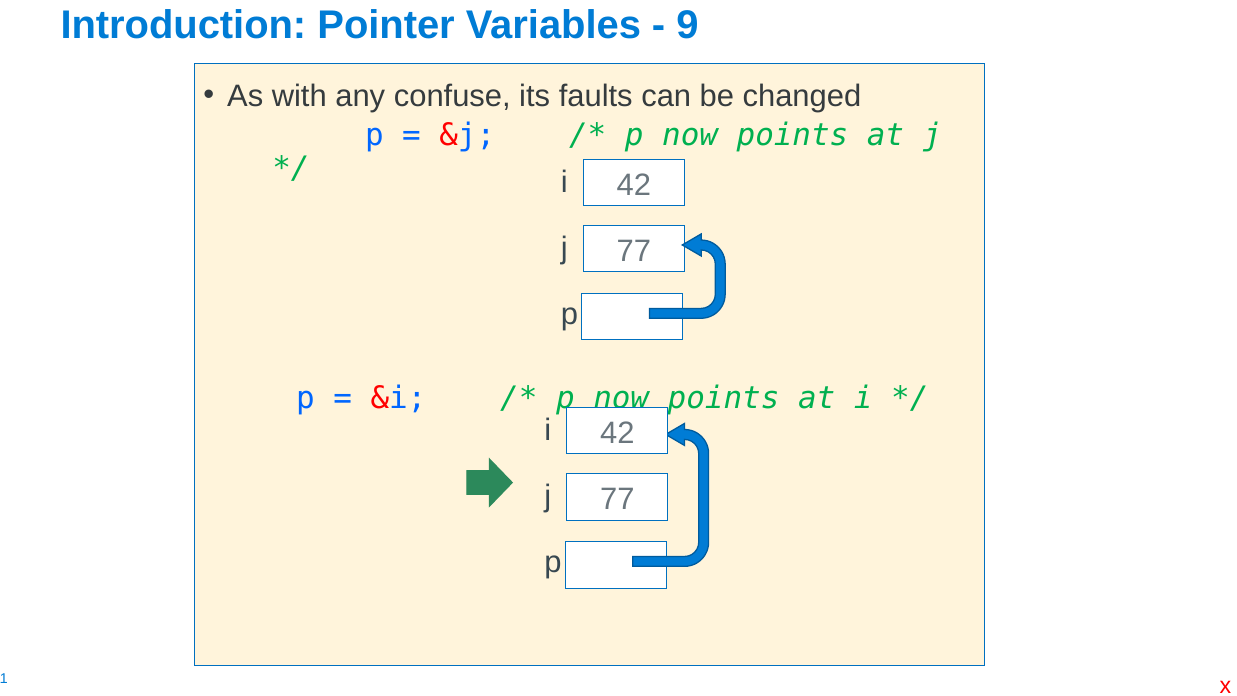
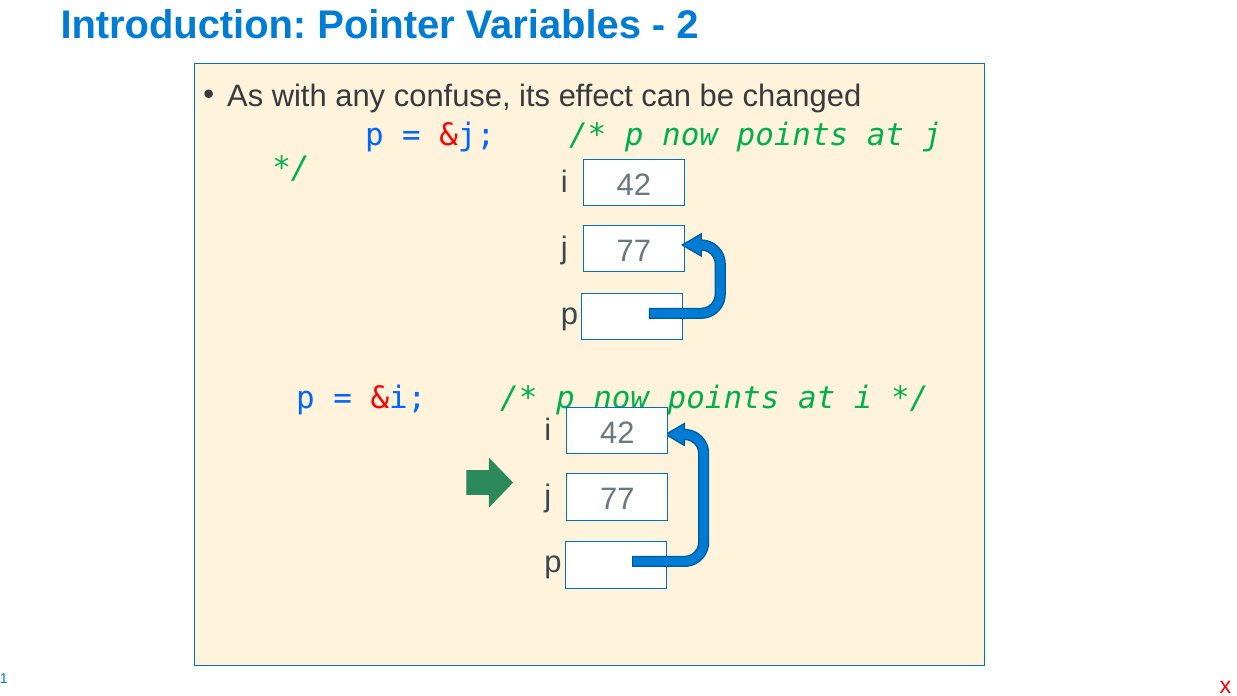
9: 9 -> 2 (688, 25)
faults: faults -> effect (596, 96)
